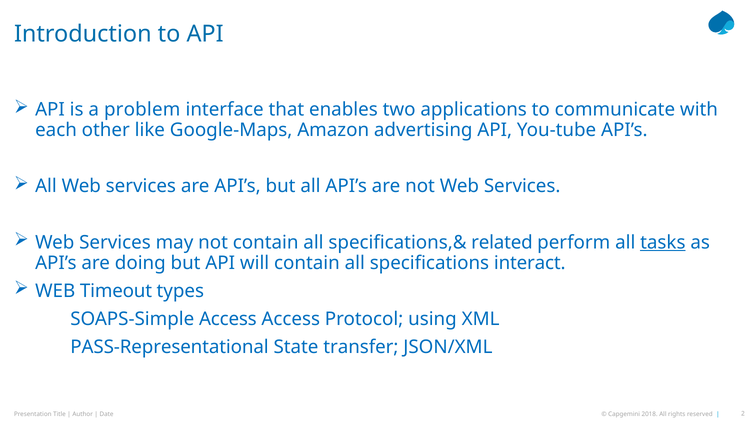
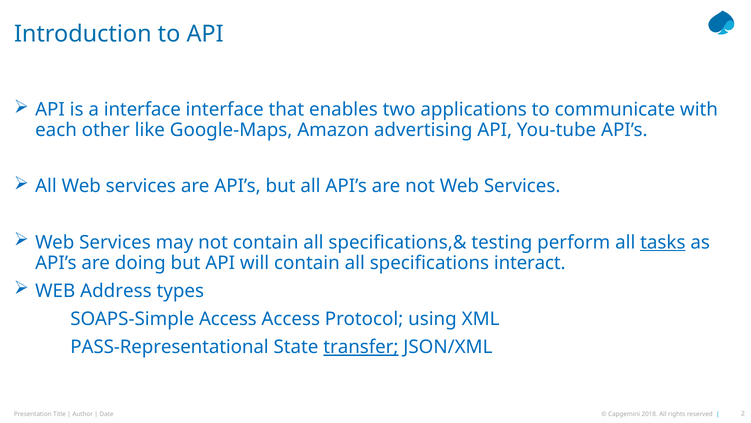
a problem: problem -> interface (142, 110)
related: related -> testing (502, 242)
Timeout: Timeout -> Address (116, 291)
transfer underline: none -> present (361, 347)
